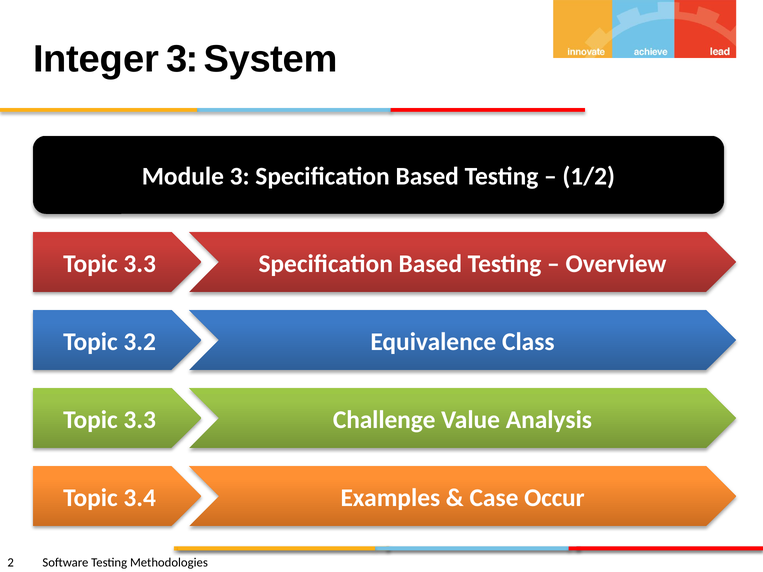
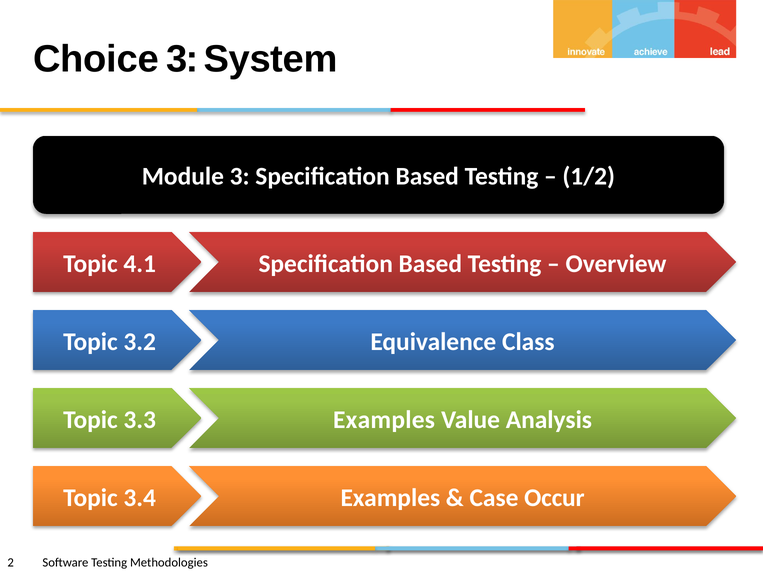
Integer: Integer -> Choice (96, 59)
3.3: 3.3 -> 4.1 (140, 264)
3.3 Challenge: Challenge -> Examples (384, 420)
